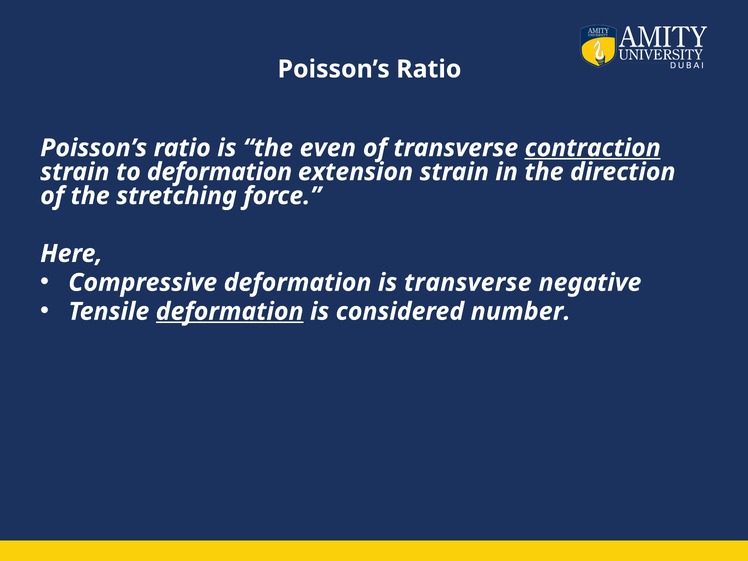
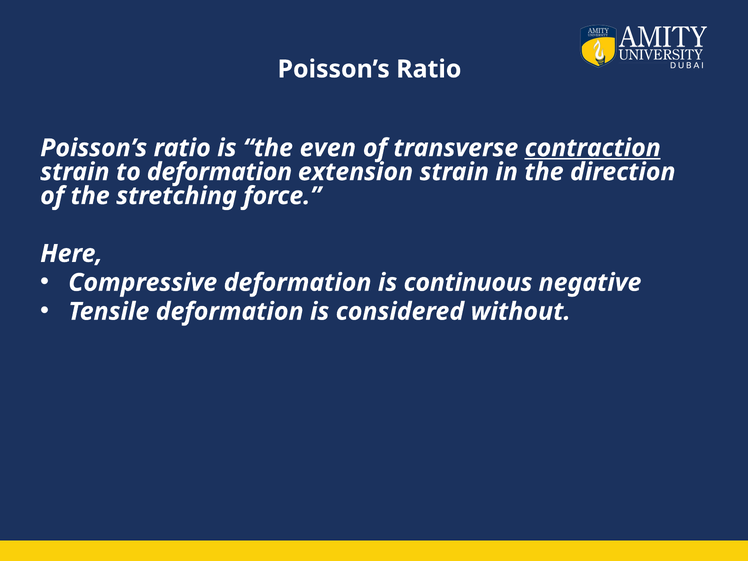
is transverse: transverse -> continuous (468, 283)
deformation underline: present -> none (230, 312)
number: number -> without (521, 312)
